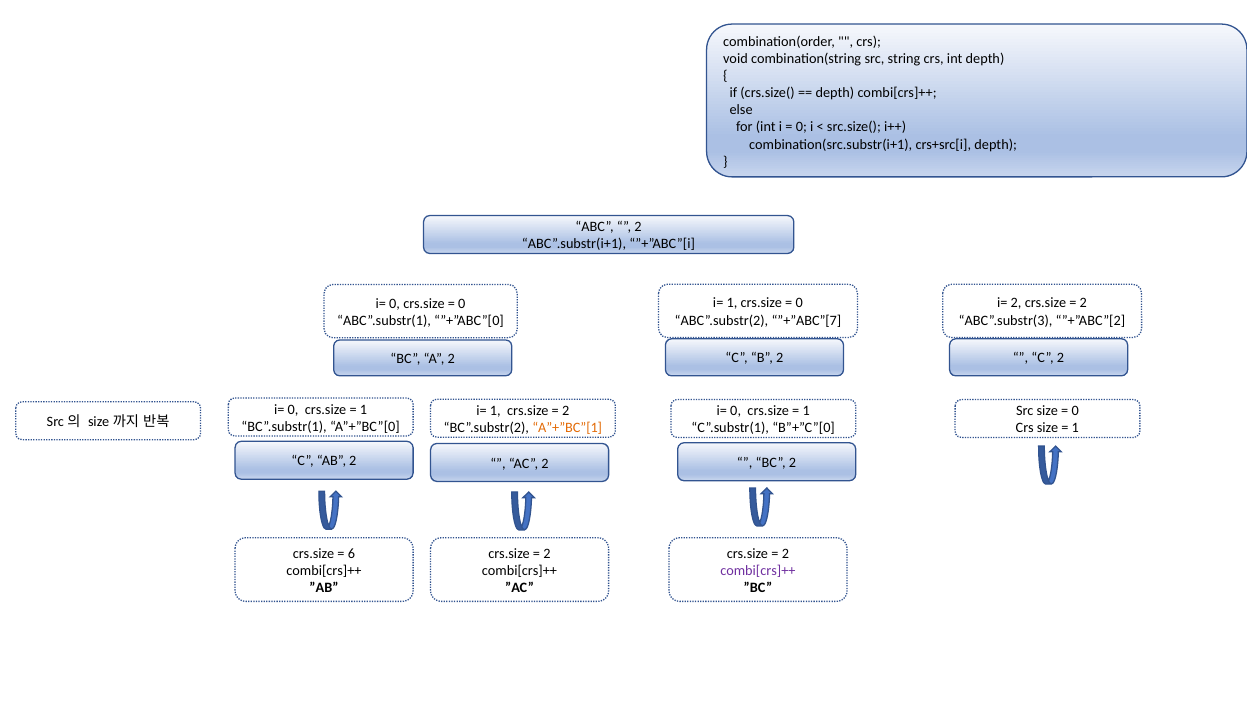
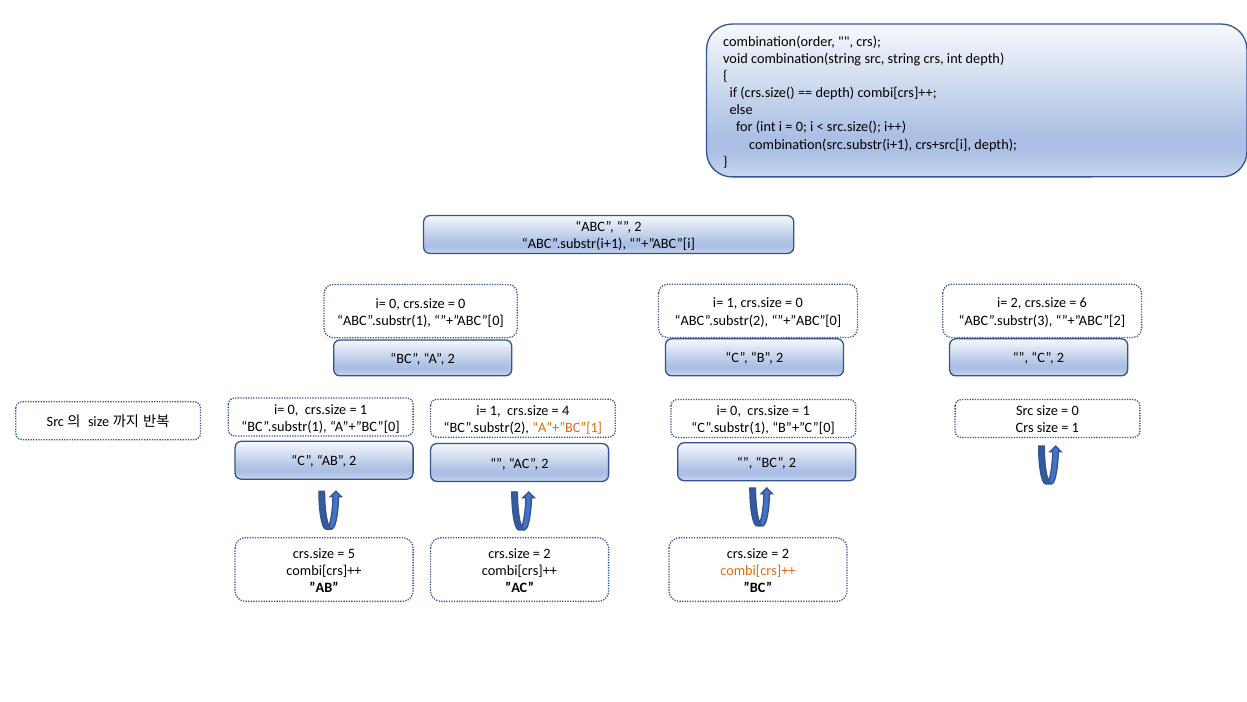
2: 2 -> 6 (1083, 303)
ABC”.substr(2 ”+”ABC”[7: ”+”ABC”[7 -> ”+”ABC”[0 (806, 320)
2: 2 -> 4 (566, 410)
6: 6 -> 5 (351, 553)
combi[crs]++ colour: purple -> orange (758, 570)
